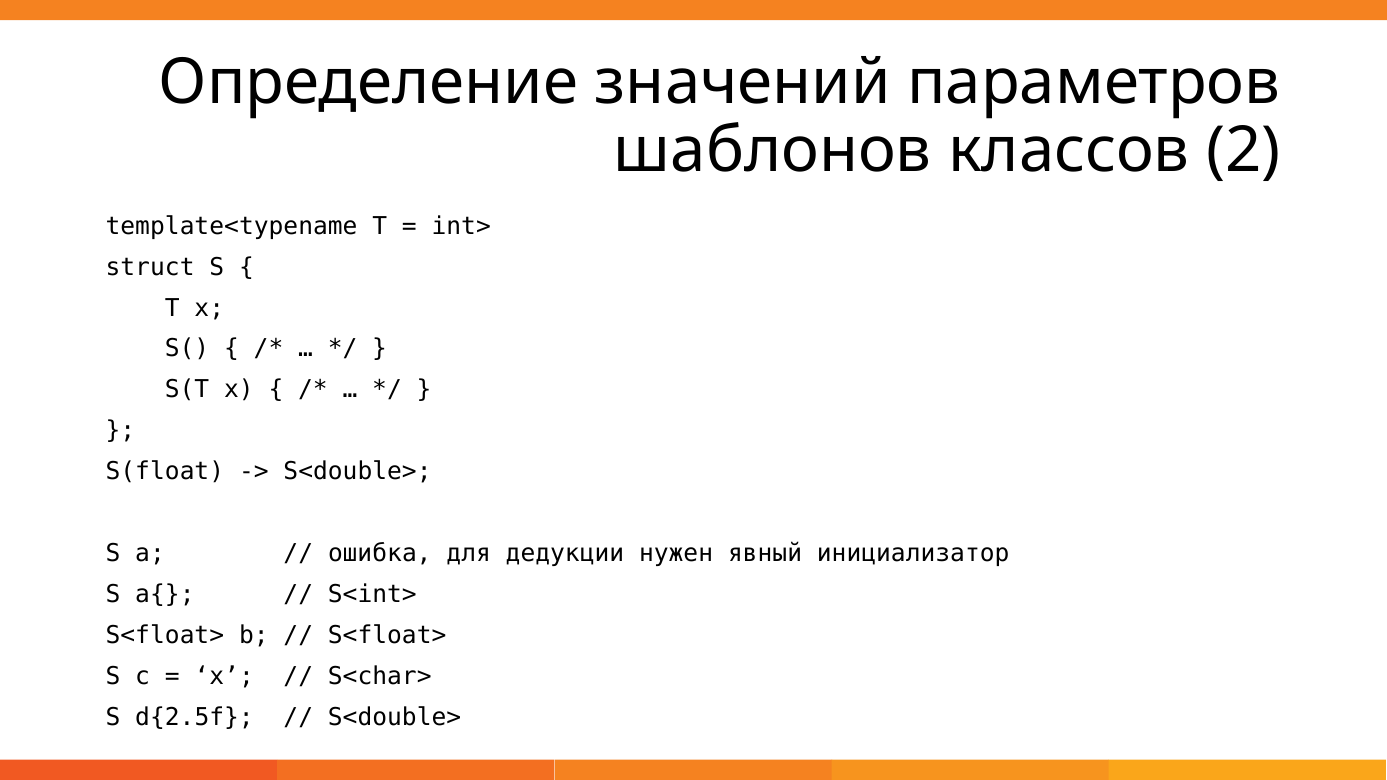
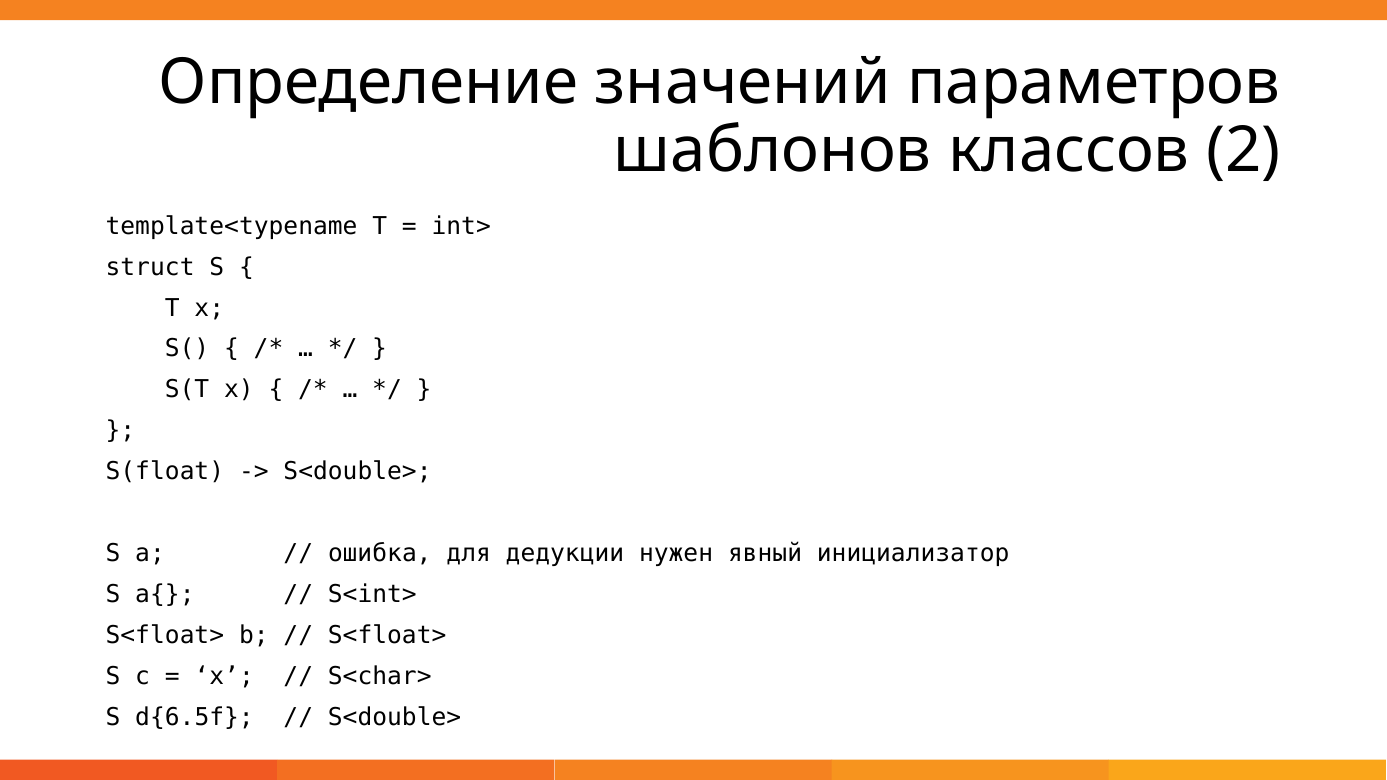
d{2.5f: d{2.5f -> d{6.5f (195, 718)
